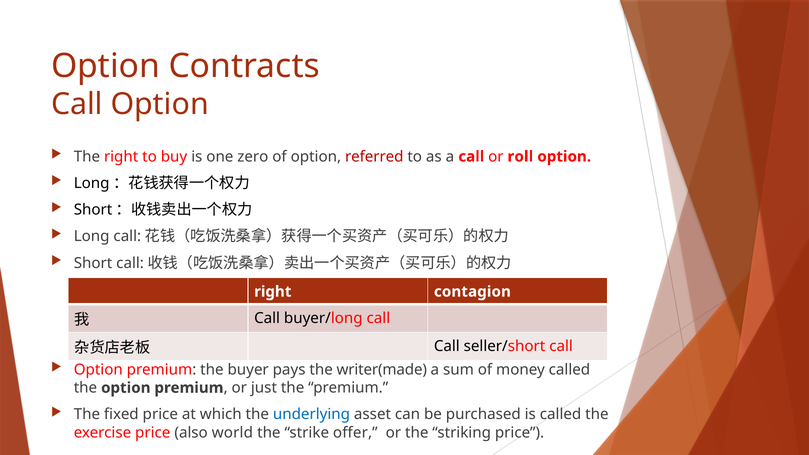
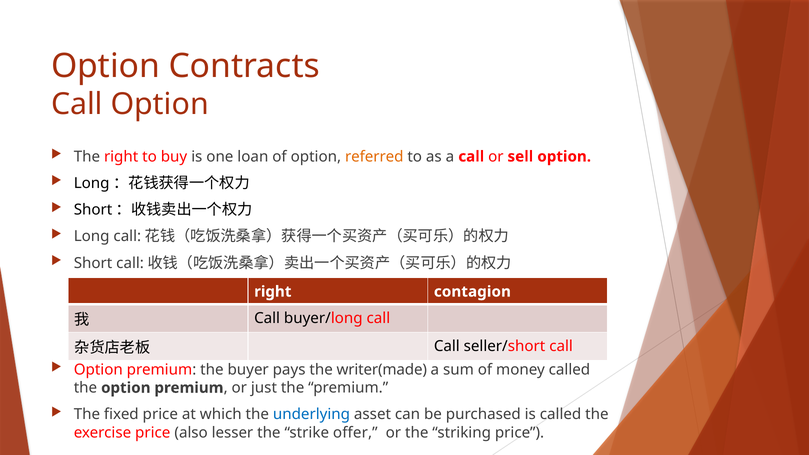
zero: zero -> loan (253, 157)
referred colour: red -> orange (374, 157)
roll: roll -> sell (520, 157)
world: world -> lesser (233, 433)
